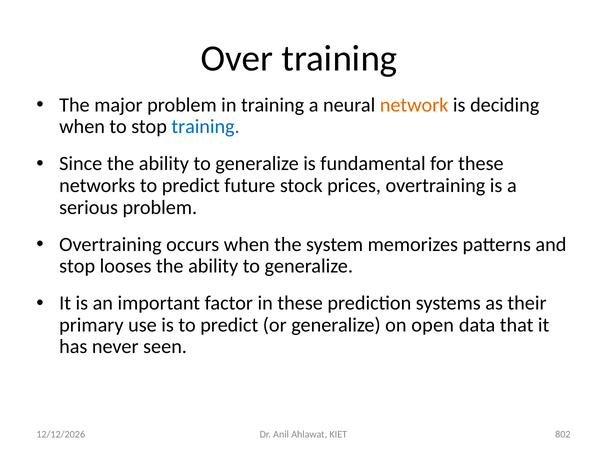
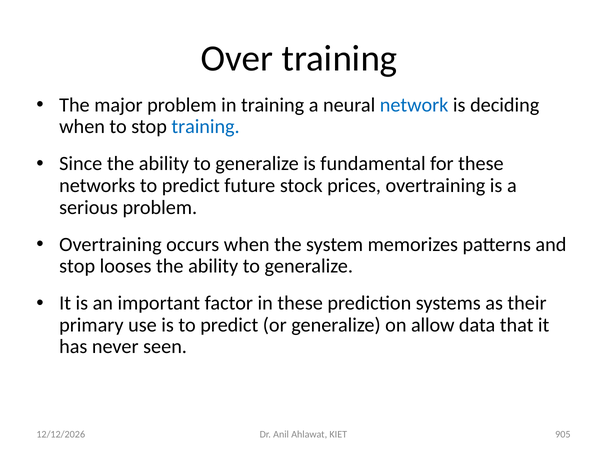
network colour: orange -> blue (414, 105)
open: open -> allow (433, 325)
802: 802 -> 905 (563, 435)
